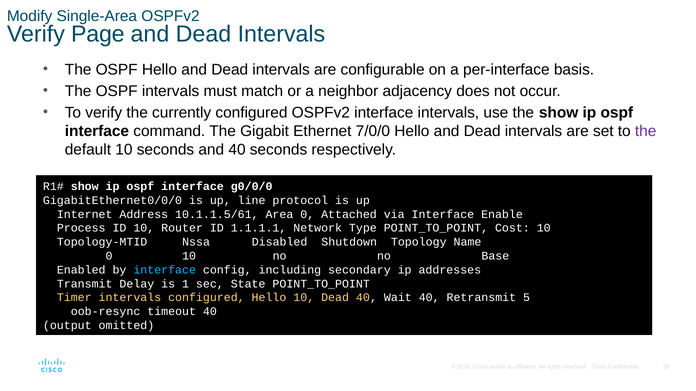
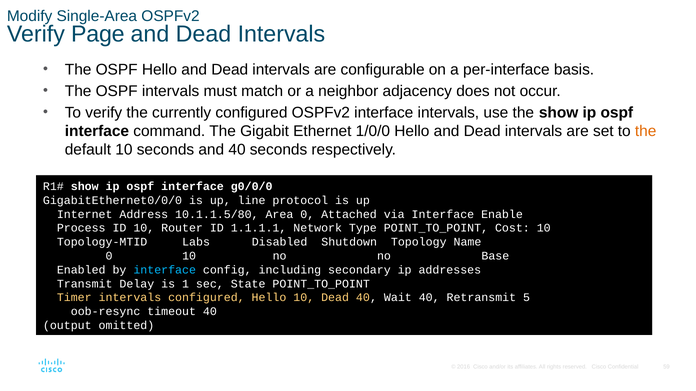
7/0/0: 7/0/0 -> 1/0/0 (373, 131)
the colour: purple -> orange (646, 131)
10.1.1.5/61: 10.1.1.5/61 -> 10.1.1.5/80 (217, 215)
Nssa: Nssa -> Labs (196, 242)
